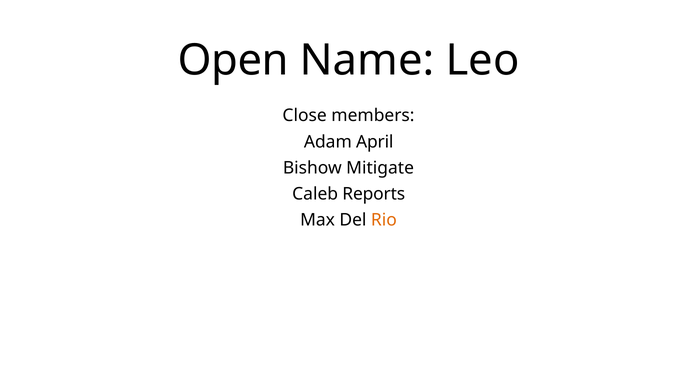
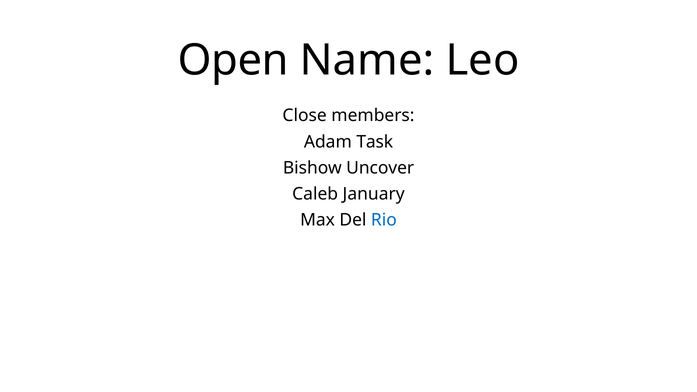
April: April -> Task (375, 142)
Mitigate: Mitigate -> Uncover (380, 168)
Reports: Reports -> January (374, 194)
Rio colour: orange -> blue (384, 220)
